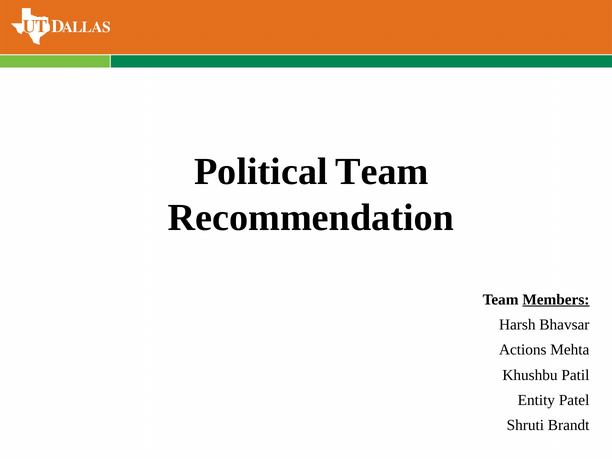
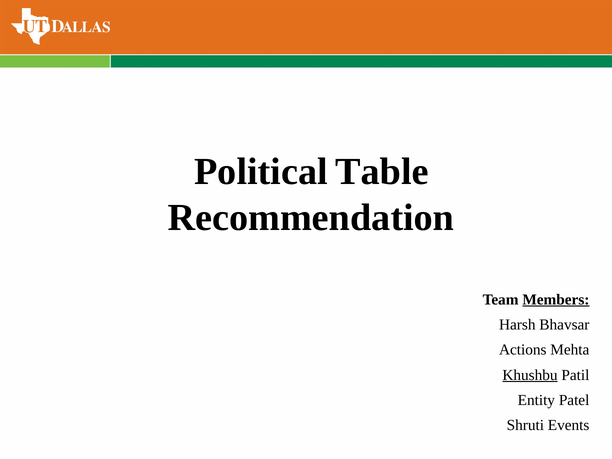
Political Team: Team -> Table (382, 172)
Khushbu underline: none -> present (530, 375)
Brandt: Brandt -> Events (569, 425)
